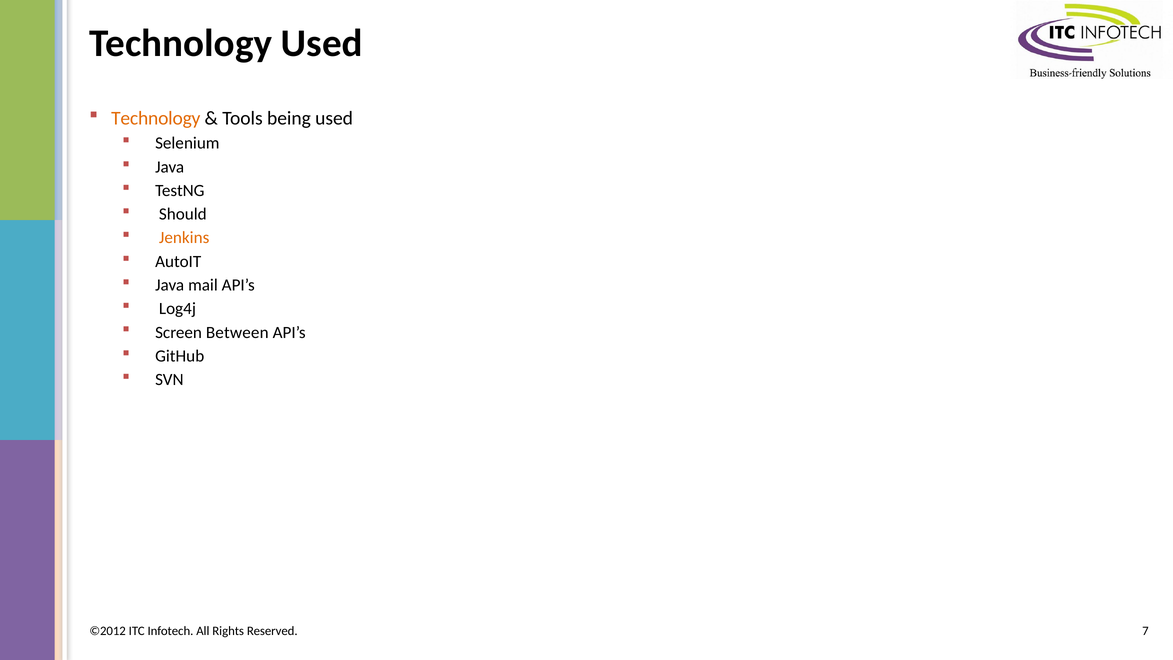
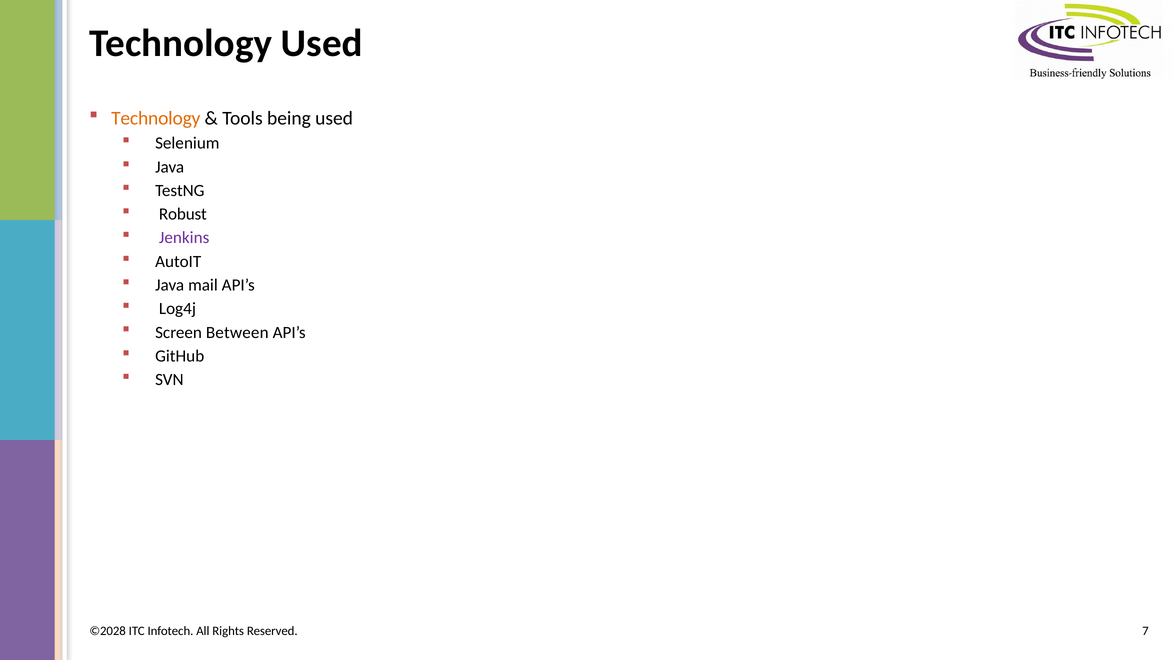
Should: Should -> Robust (183, 214)
Jenkins colour: orange -> purple (184, 238)
©2012: ©2012 -> ©2028 (108, 631)
